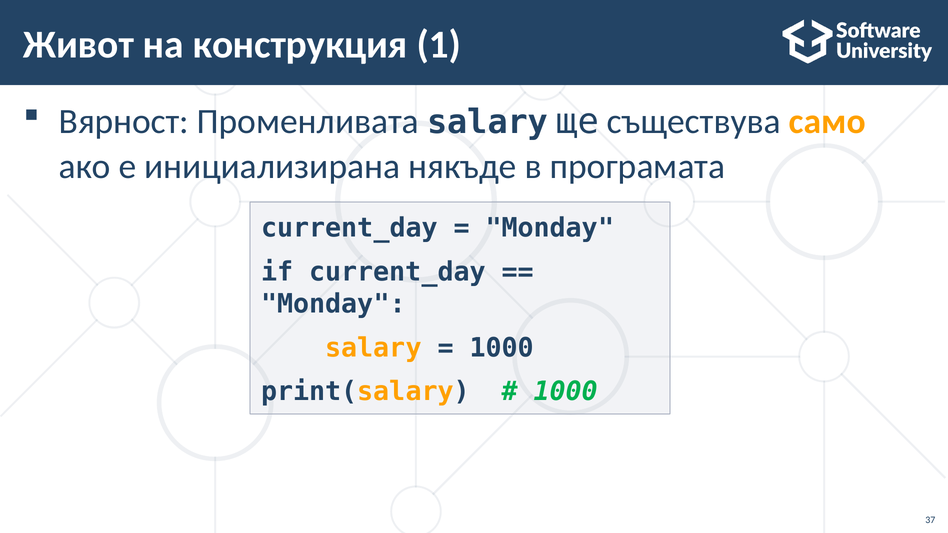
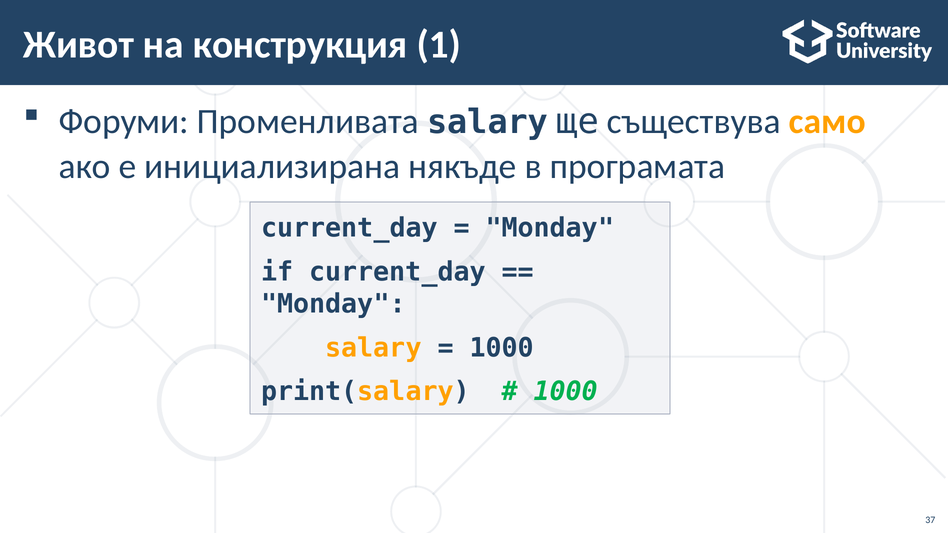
Вярност: Вярност -> Форуми (124, 122)
